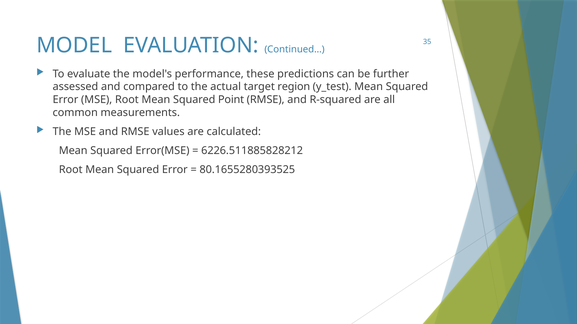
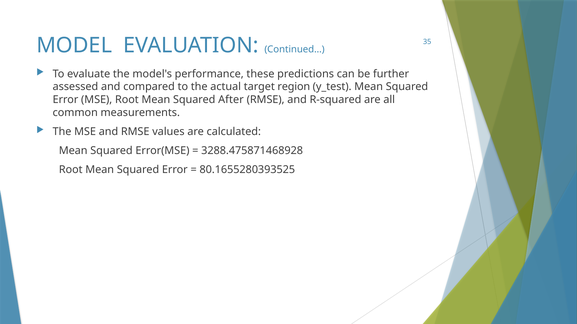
Point: Point -> After (231, 100)
6226.511885828212: 6226.511885828212 -> 3288.475871468928 (252, 151)
